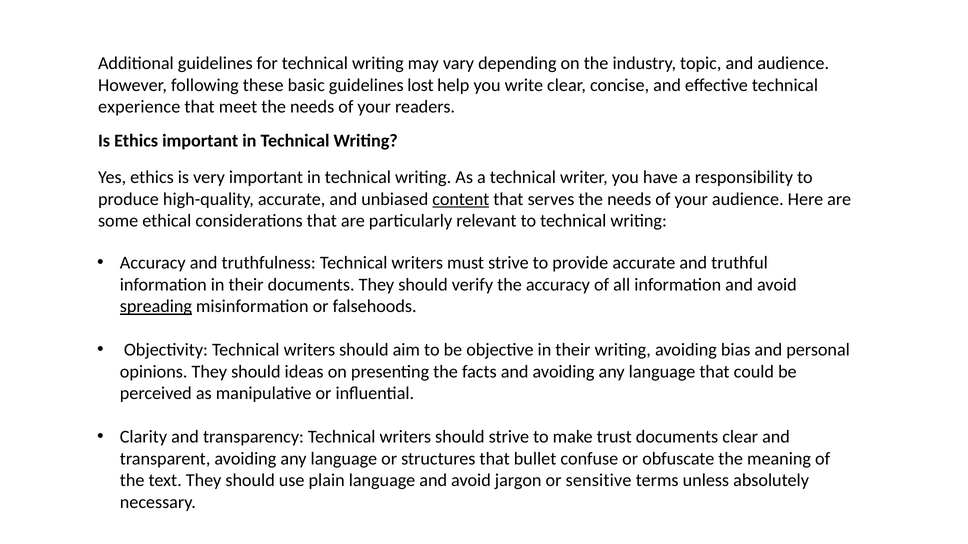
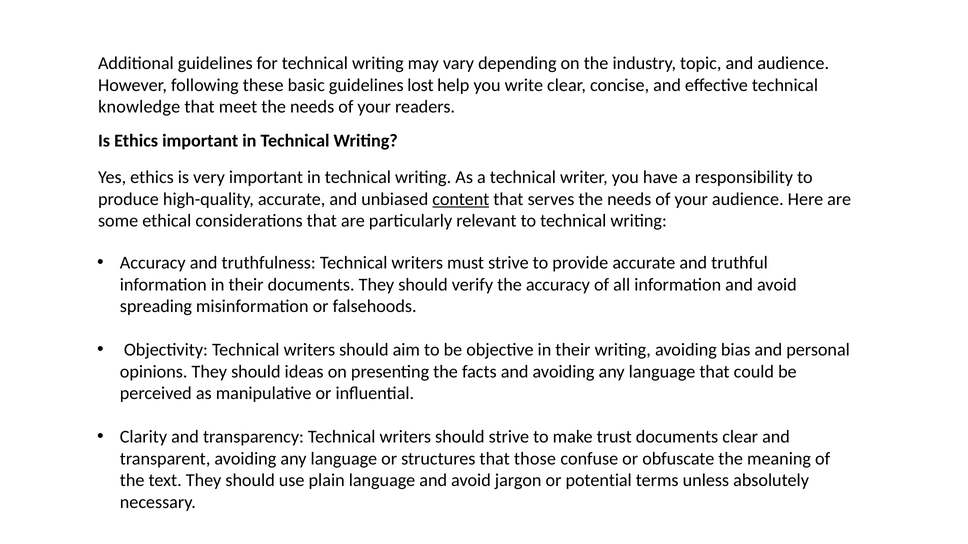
experience: experience -> knowledge (139, 107)
spreading underline: present -> none (156, 307)
bullet: bullet -> those (535, 459)
sensitive: sensitive -> potential (599, 481)
